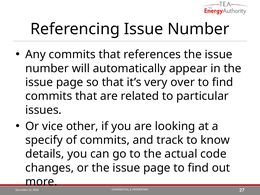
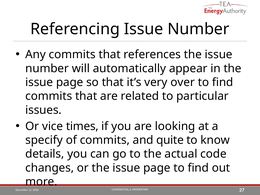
other: other -> times (82, 126)
track: track -> quite (170, 140)
